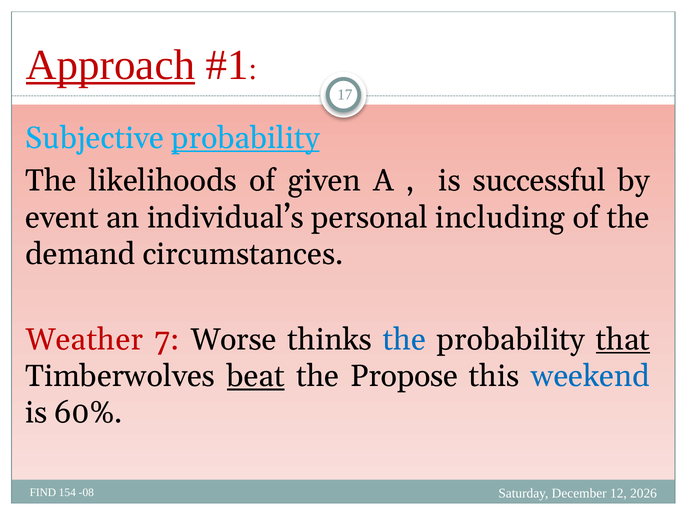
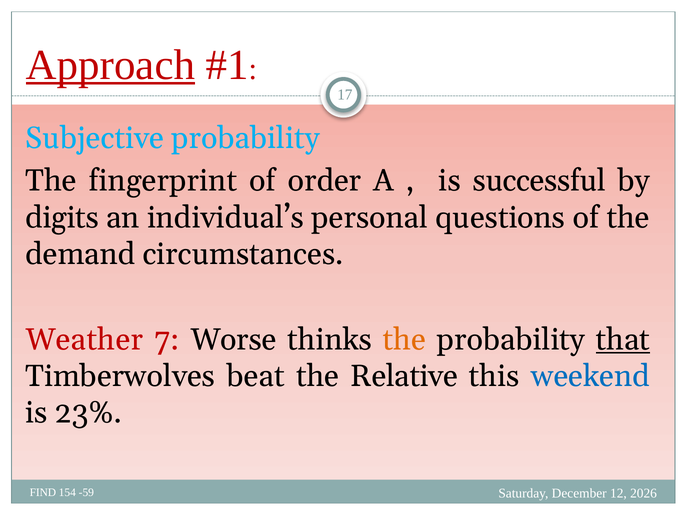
probability underline: present -> none (245, 138)
likelihoods: likelihoods -> fingerprint (163, 181)
given: given -> order (325, 181)
event: event -> digits (62, 218)
including: including -> questions (500, 218)
the colour: blue -> orange (404, 340)
beat underline: present -> none (256, 376)
Propose: Propose -> Relative (404, 376)
60%: 60% -> 23% (88, 413)
-08: -08 -> -59 (86, 493)
